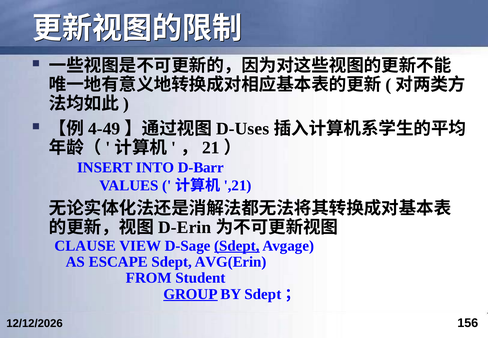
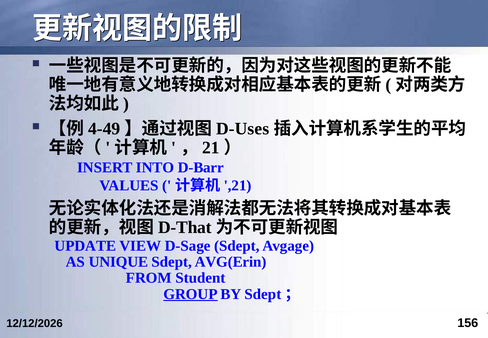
D-Erin: D-Erin -> D-That (185, 227)
CLAUSE: CLAUSE -> UPDATE (85, 246)
Sdept underline: present -> none (237, 246)
ESCAPE: ESCAPE -> UNIQUE (118, 262)
